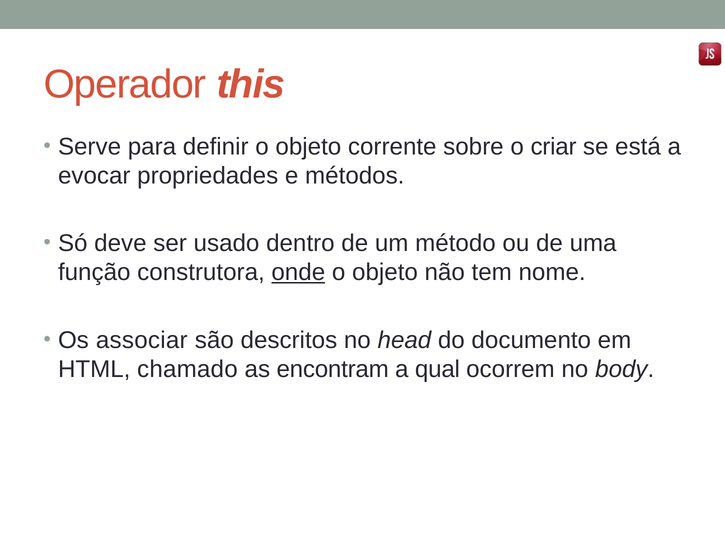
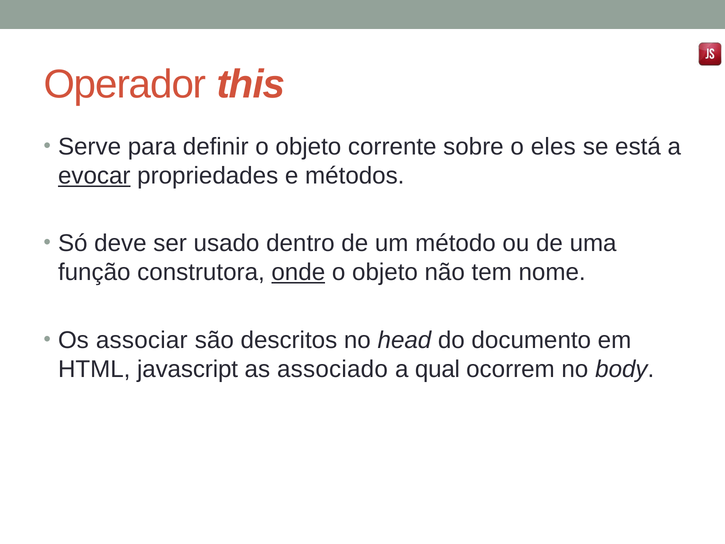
criar: criar -> eles (553, 147)
evocar underline: none -> present (94, 176)
chamado: chamado -> javascript (188, 369)
encontram: encontram -> associado (332, 369)
